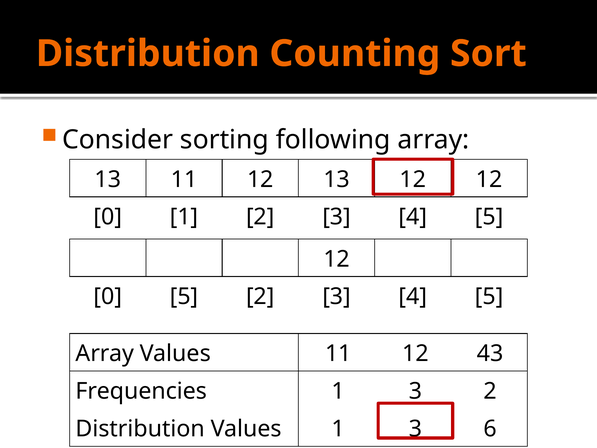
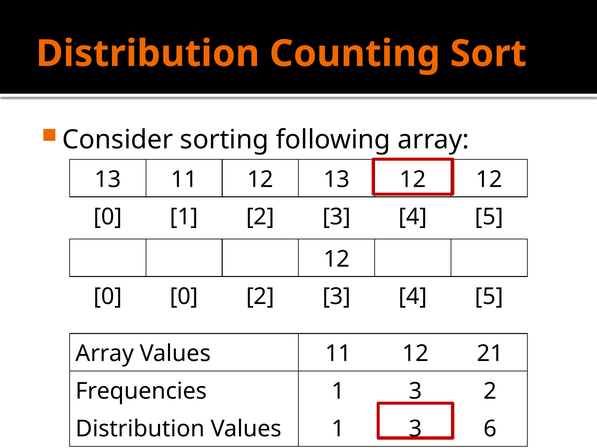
0 5: 5 -> 0 (184, 296)
43: 43 -> 21 (490, 353)
